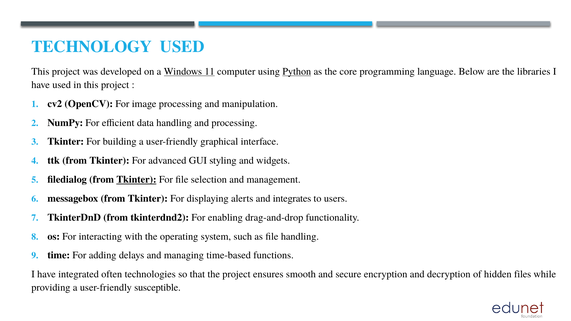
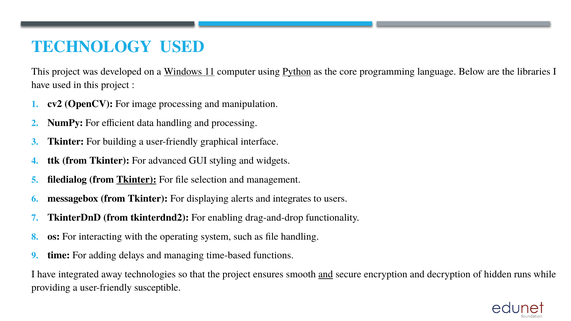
often: often -> away (112, 274)
and underline: none -> present (326, 274)
files: files -> runs (523, 274)
